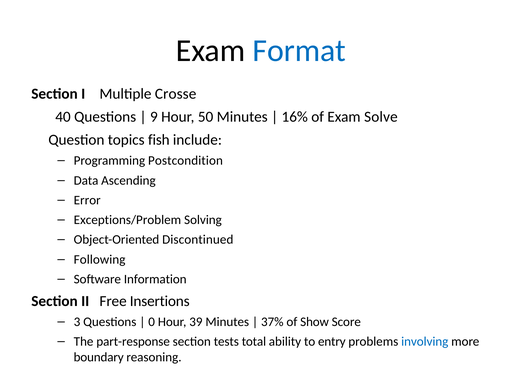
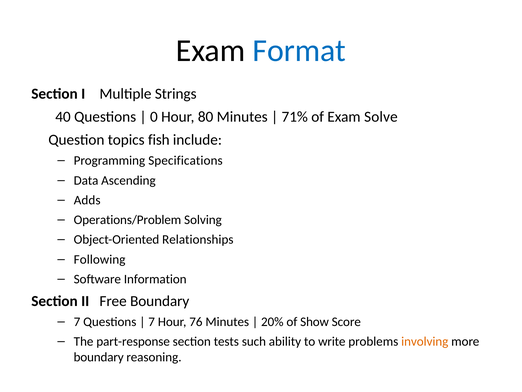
Crosse: Crosse -> Strings (176, 94)
9: 9 -> 0 (154, 117)
50: 50 -> 80 (206, 117)
16%: 16% -> 71% (295, 117)
Postcondition: Postcondition -> Specifications (185, 160)
Error: Error -> Adds (87, 200)
Exceptions/Problem: Exceptions/Problem -> Operations/Problem (127, 220)
Discontinued: Discontinued -> Relationships (198, 239)
Free Insertions: Insertions -> Boundary (160, 301)
3: 3 -> 7 (77, 321)
0: 0 -> 7 (152, 321)
39: 39 -> 76 (196, 321)
37%: 37% -> 20% (272, 321)
total: total -> such (254, 341)
entry: entry -> write (332, 341)
involving colour: blue -> orange (425, 341)
